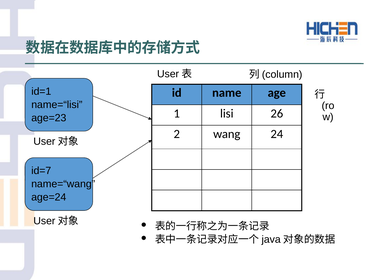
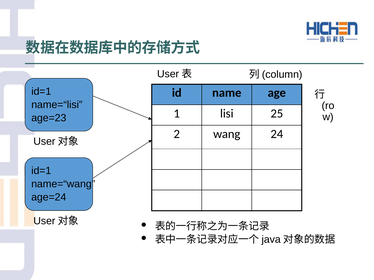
26: 26 -> 25 (277, 114)
id=7: id=7 -> id=1 (41, 171)
